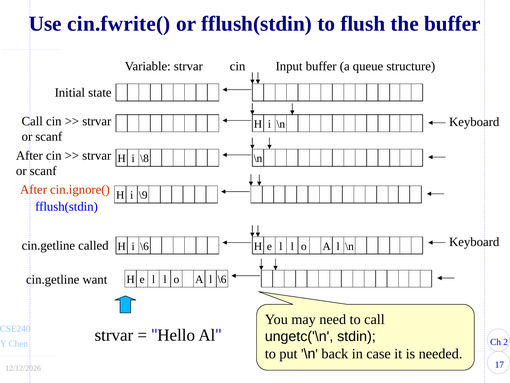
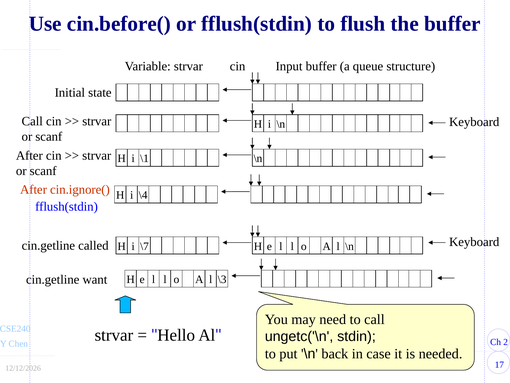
cin.fwrite(: cin.fwrite( -> cin.before( (119, 24)
\8: \8 -> \1 (145, 158)
\9: \9 -> \4 (143, 195)
i \6: \6 -> \7 (145, 246)
l \6: \6 -> \3 (222, 279)
